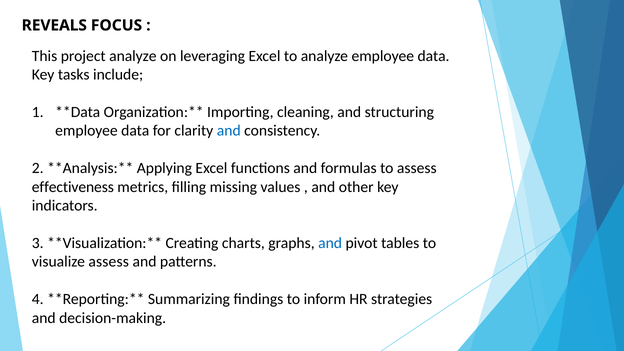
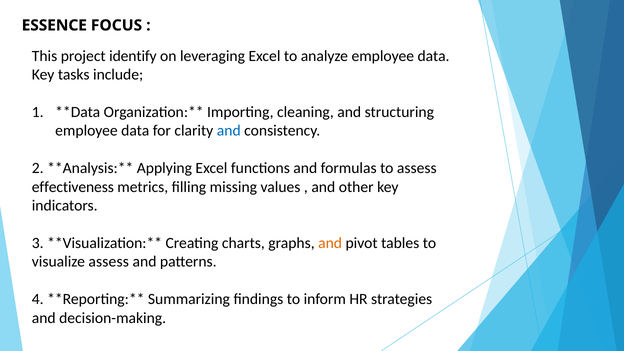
REVEALS: REVEALS -> ESSENCE (54, 25)
project analyze: analyze -> identify (133, 56)
and colour: blue -> orange (330, 243)
